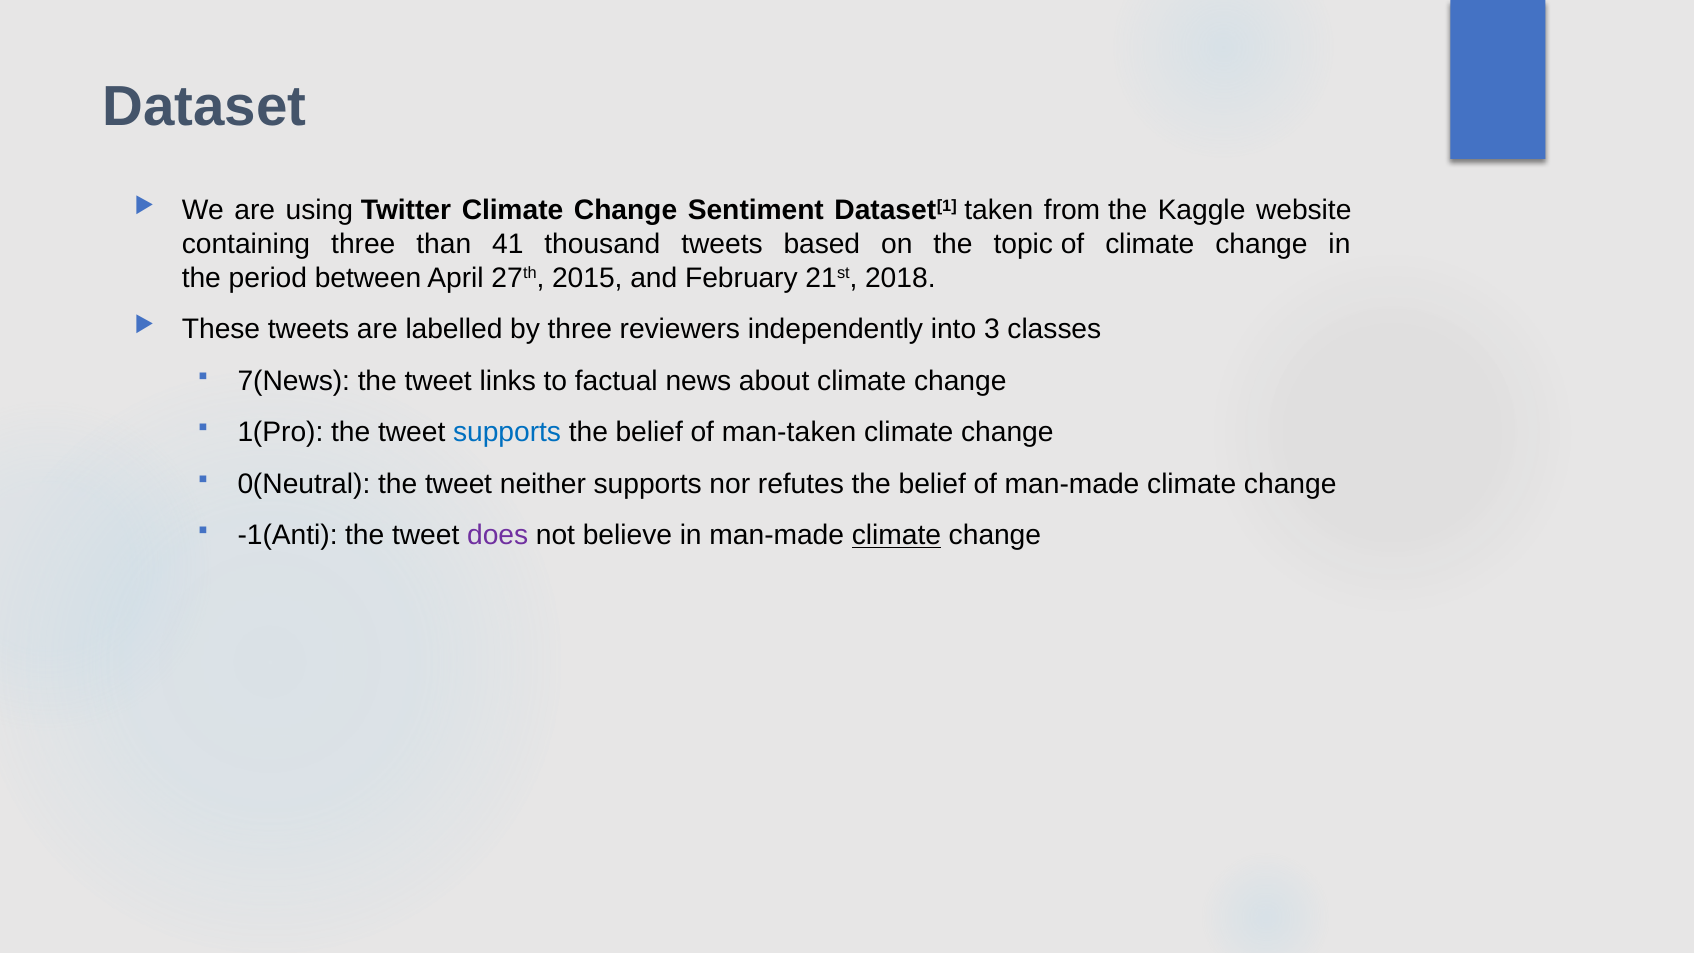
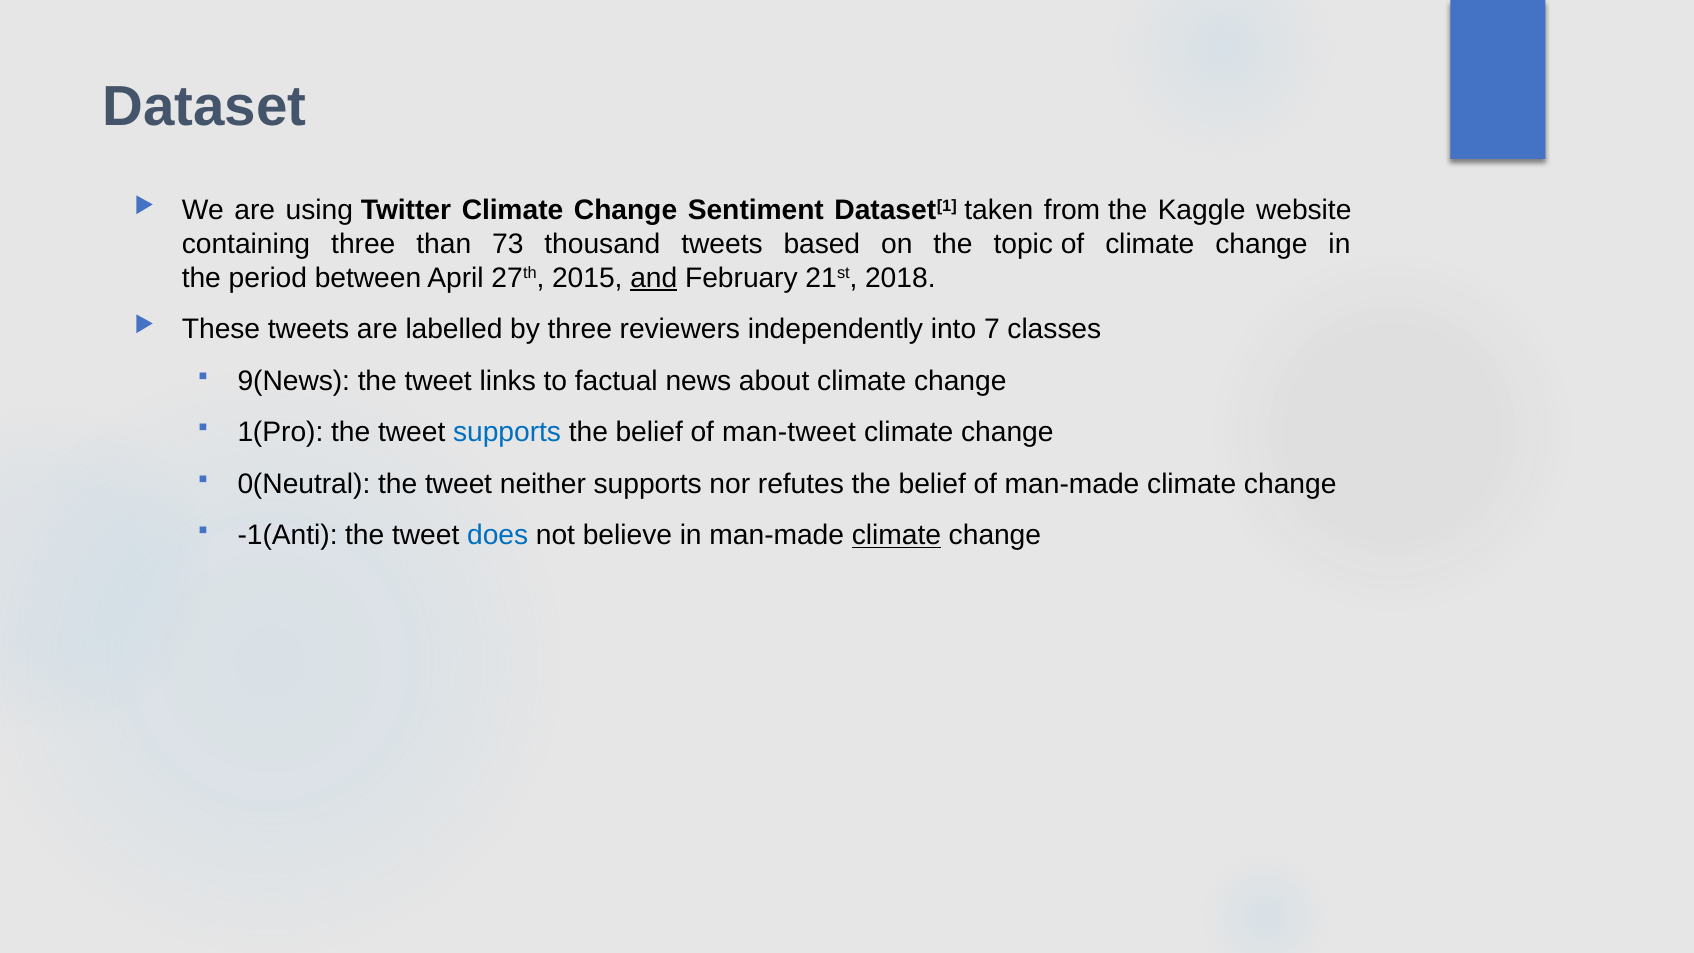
41: 41 -> 73 (508, 244)
and underline: none -> present (654, 278)
3: 3 -> 7 (992, 329)
7(News: 7(News -> 9(News (294, 381)
man-taken: man-taken -> man-tweet (789, 432)
does colour: purple -> blue (498, 535)
